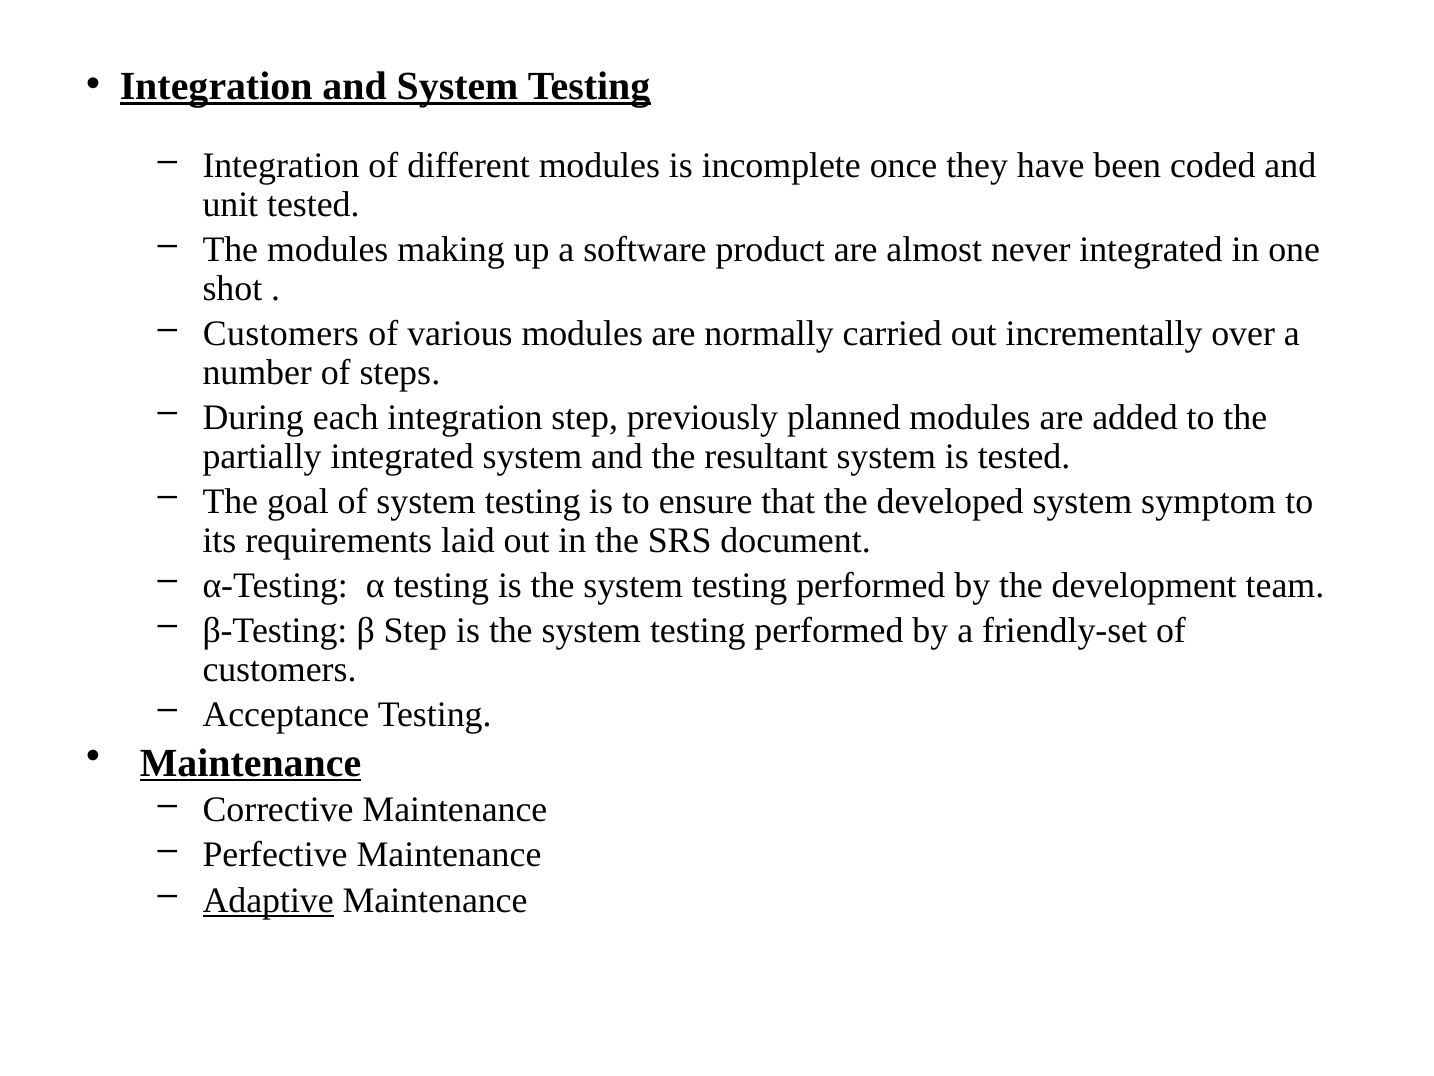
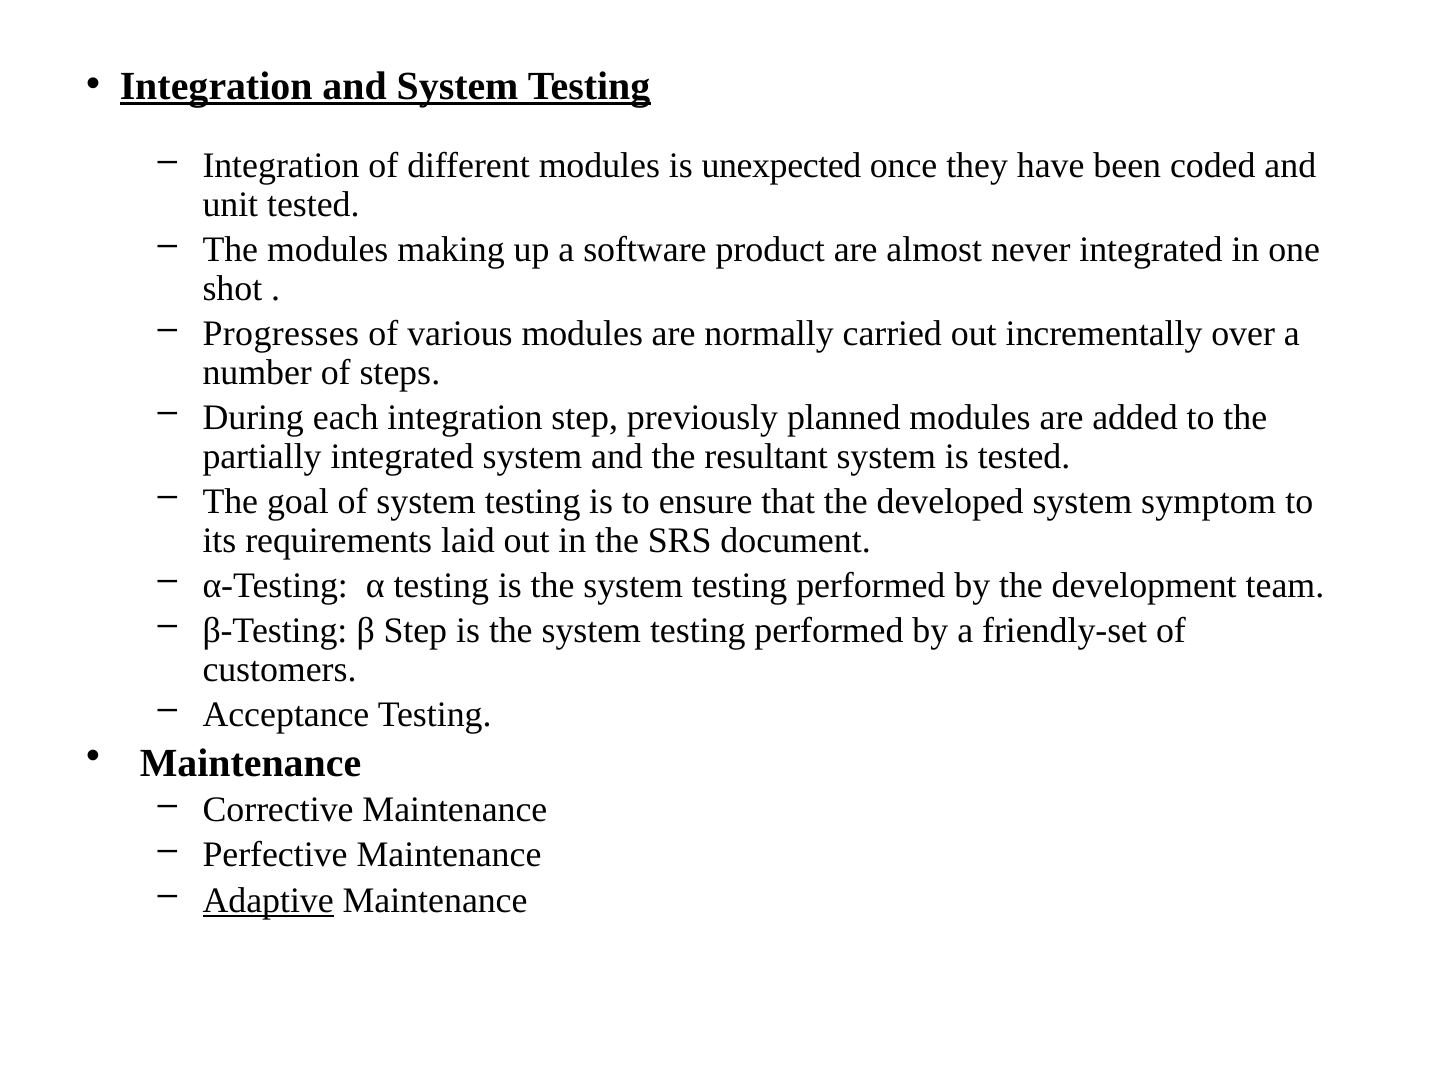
incomplete: incomplete -> unexpected (781, 166)
Customers: Customers -> Progresses (281, 333)
Maintenance underline: present -> none (251, 763)
